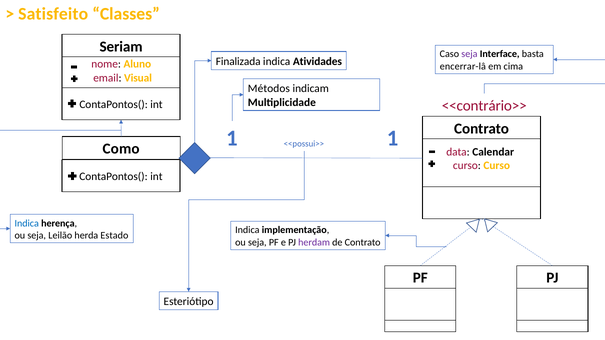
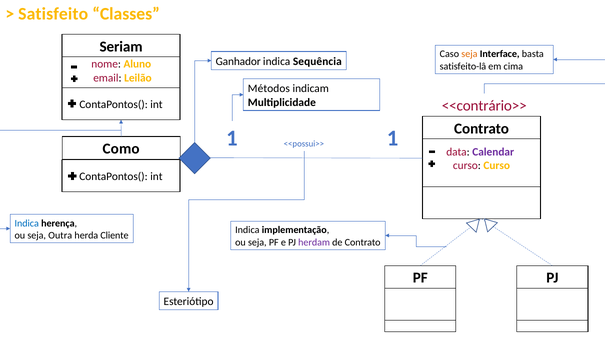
seja colour: purple -> orange (469, 54)
Finalizada: Finalizada -> Ganhador (238, 61)
Atividades: Atividades -> Sequência (317, 61)
encerrar-lâ: encerrar-lâ -> satisfeito-lâ (463, 66)
Visual: Visual -> Leilão (138, 78)
Calendar colour: black -> purple (493, 152)
Leilão: Leilão -> Outra (60, 236)
Estado: Estado -> Cliente (114, 236)
